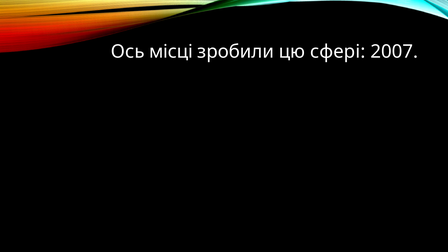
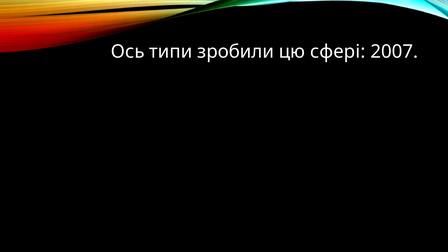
місці: місці -> типи (171, 52)
